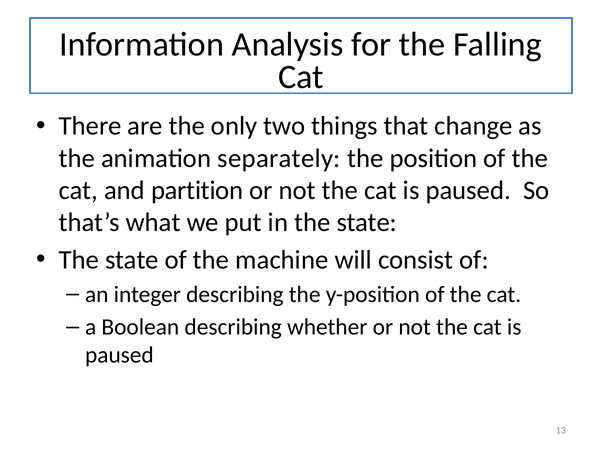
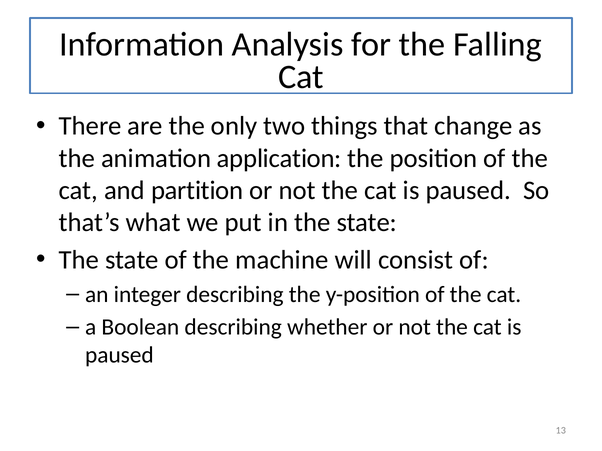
separately: separately -> application (279, 158)
